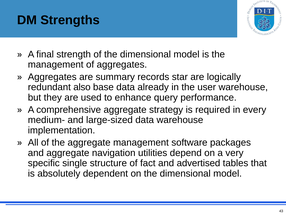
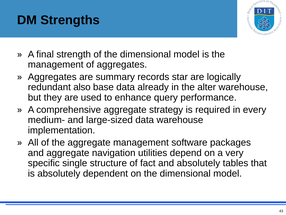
user: user -> alter (207, 87)
and advertised: advertised -> absolutely (198, 163)
